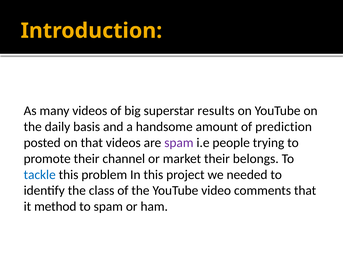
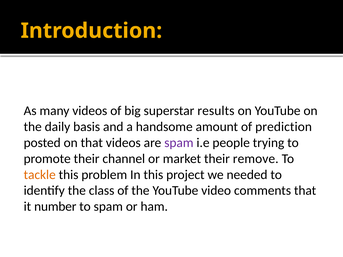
belongs: belongs -> remove (256, 159)
tackle colour: blue -> orange (40, 175)
method: method -> number (55, 207)
